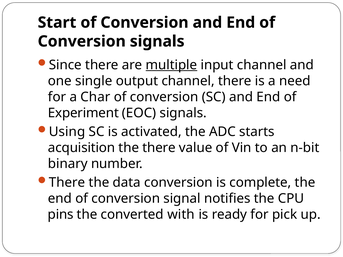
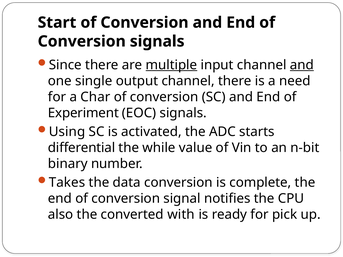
and underline: none -> present (302, 65)
acquisition: acquisition -> differential (82, 148)
the there: there -> while (159, 148)
There: There -> Takes (67, 183)
pins: pins -> also (61, 215)
